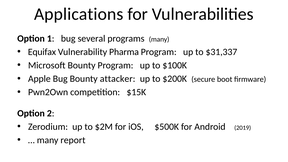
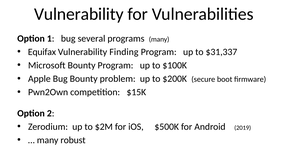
Applications: Applications -> Vulnerability (79, 14)
Pharma: Pharma -> Finding (124, 52)
attacker: attacker -> problem (118, 79)
report: report -> robust (73, 140)
